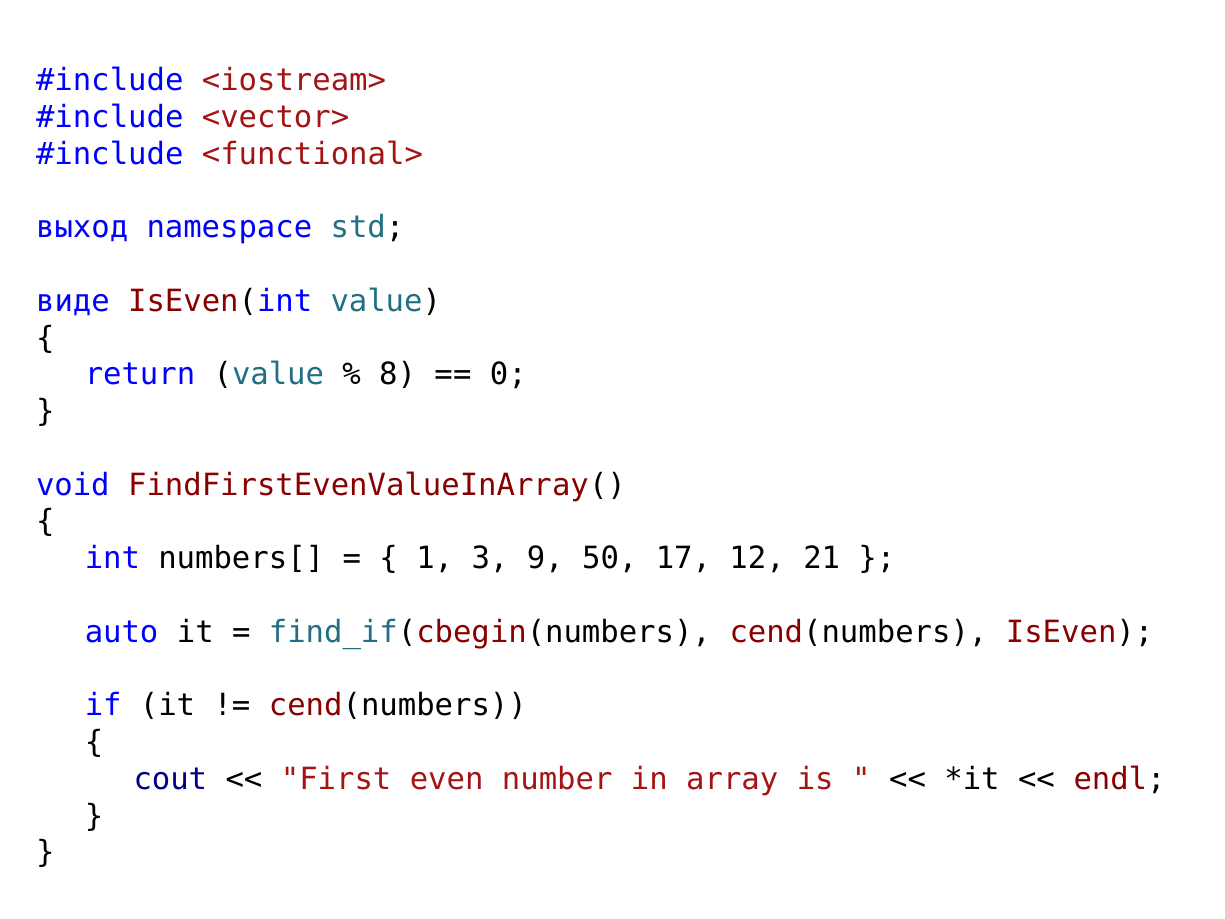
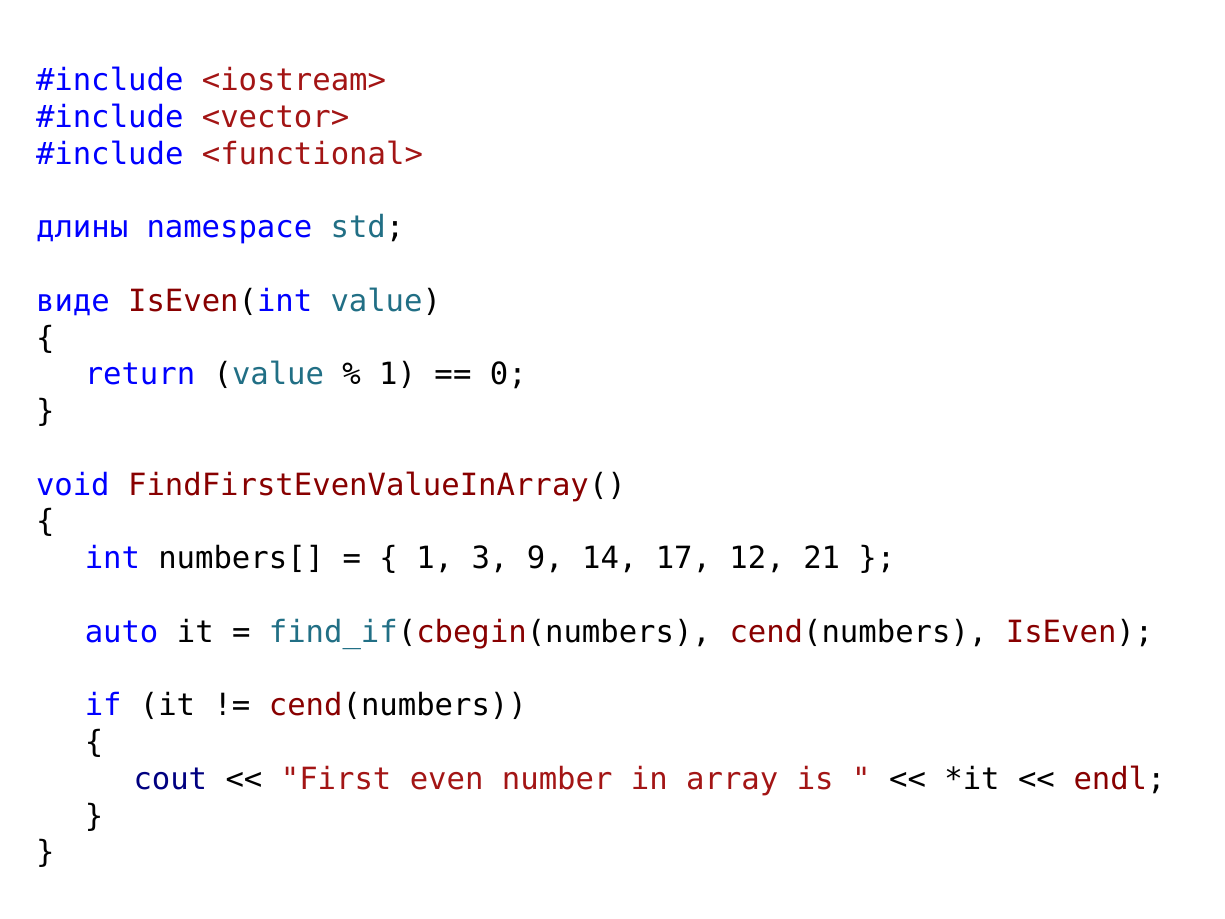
выход: выход -> длины (82, 228)
8: 8 -> 1 (398, 375)
50: 50 -> 14 (610, 558)
